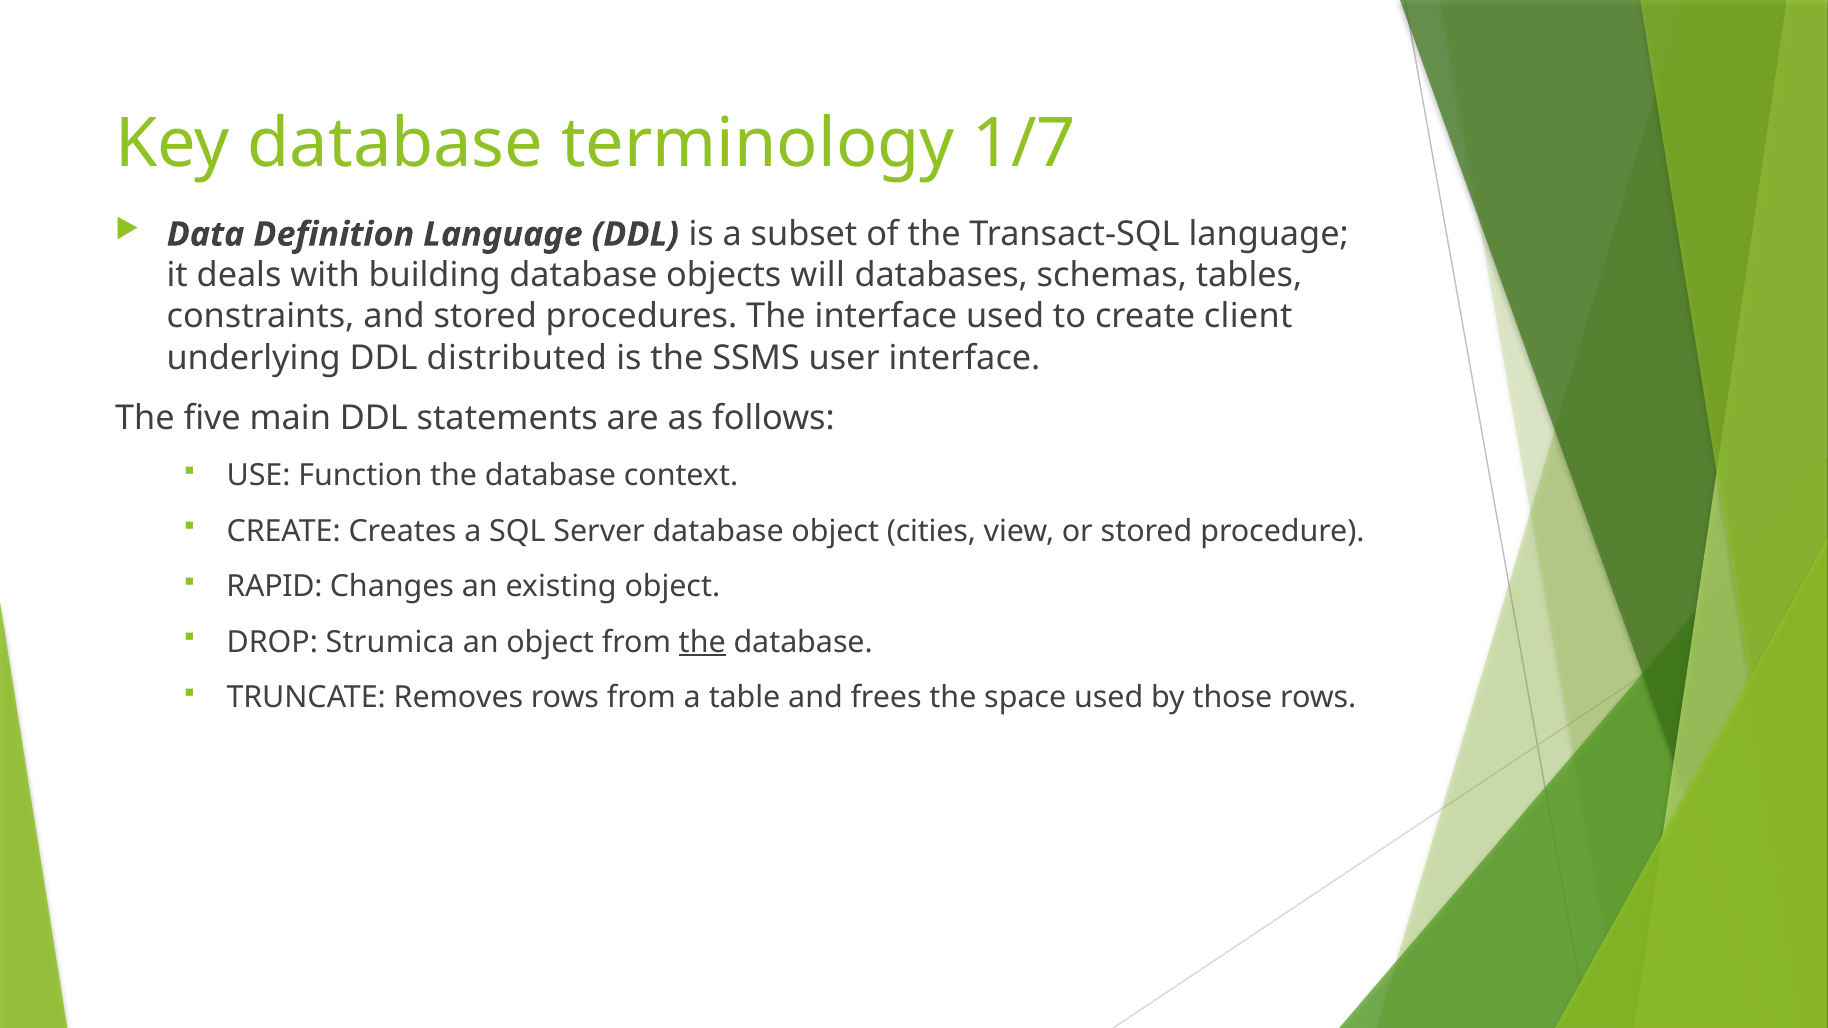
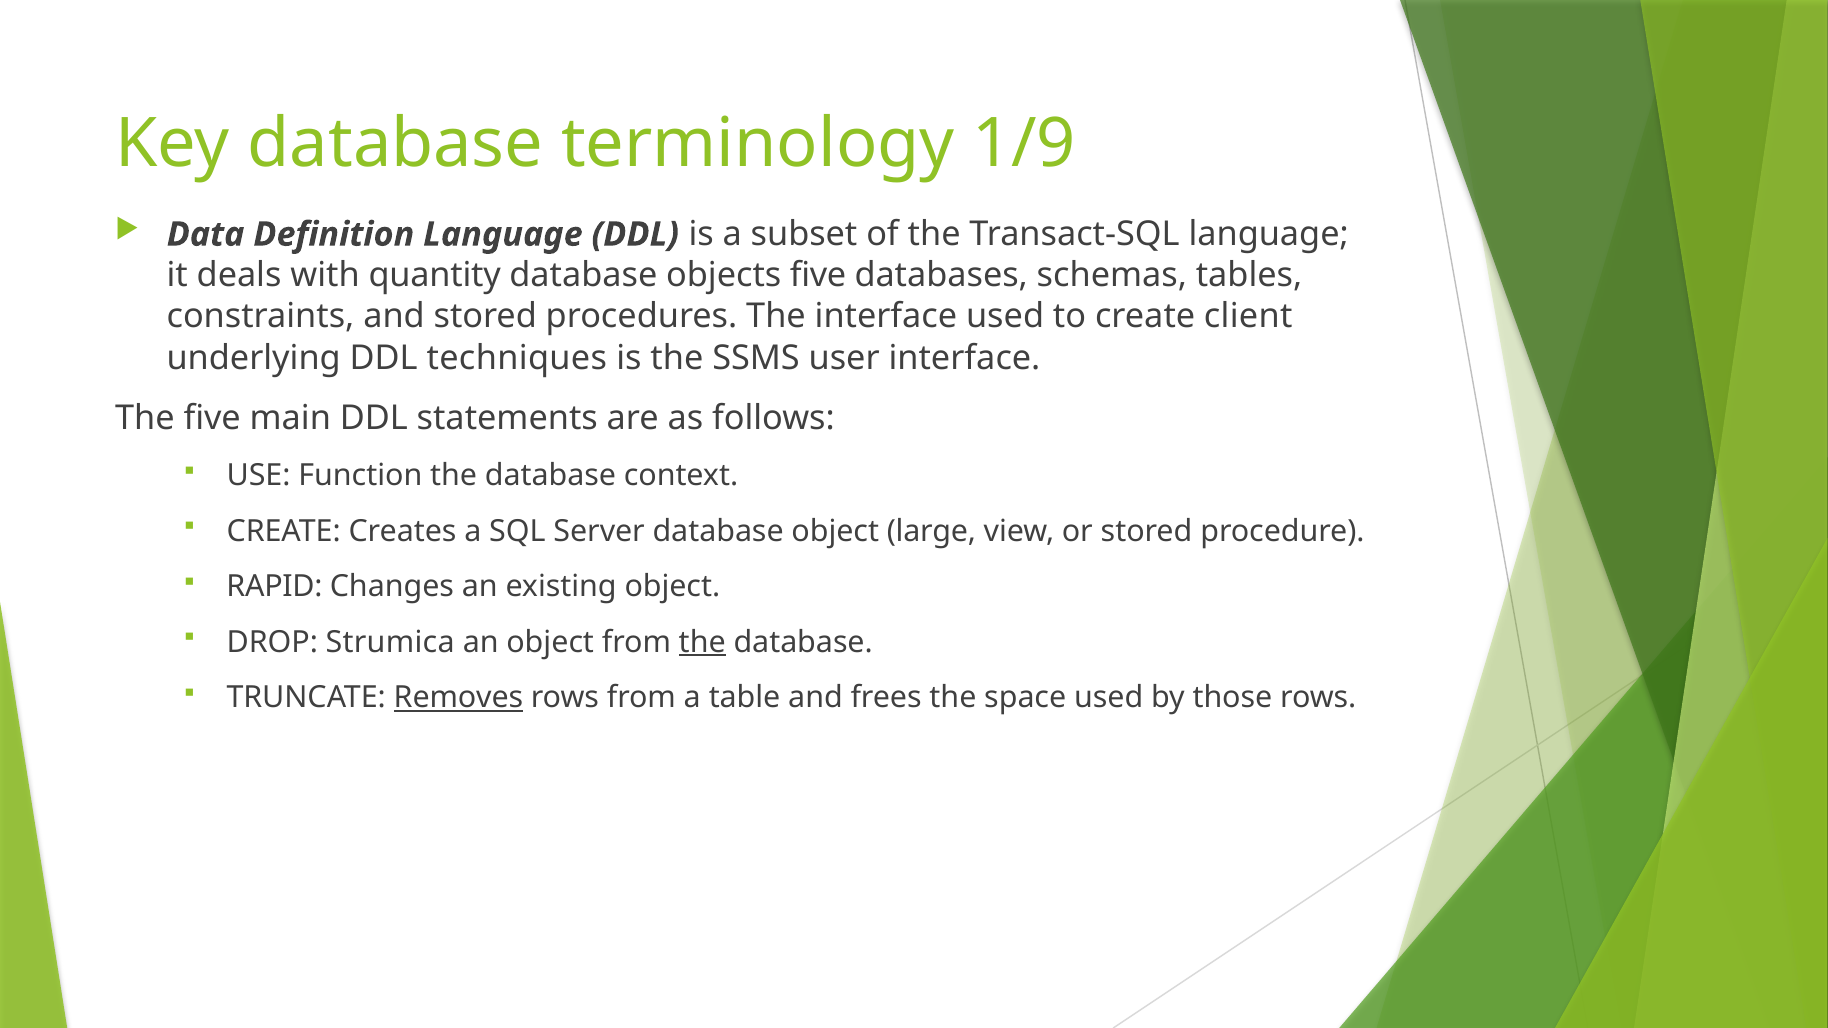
1/7: 1/7 -> 1/9 (1024, 144)
building: building -> quantity (435, 276)
objects will: will -> five (818, 276)
distributed: distributed -> techniques (517, 358)
cities: cities -> large (931, 531)
Removes underline: none -> present (458, 698)
